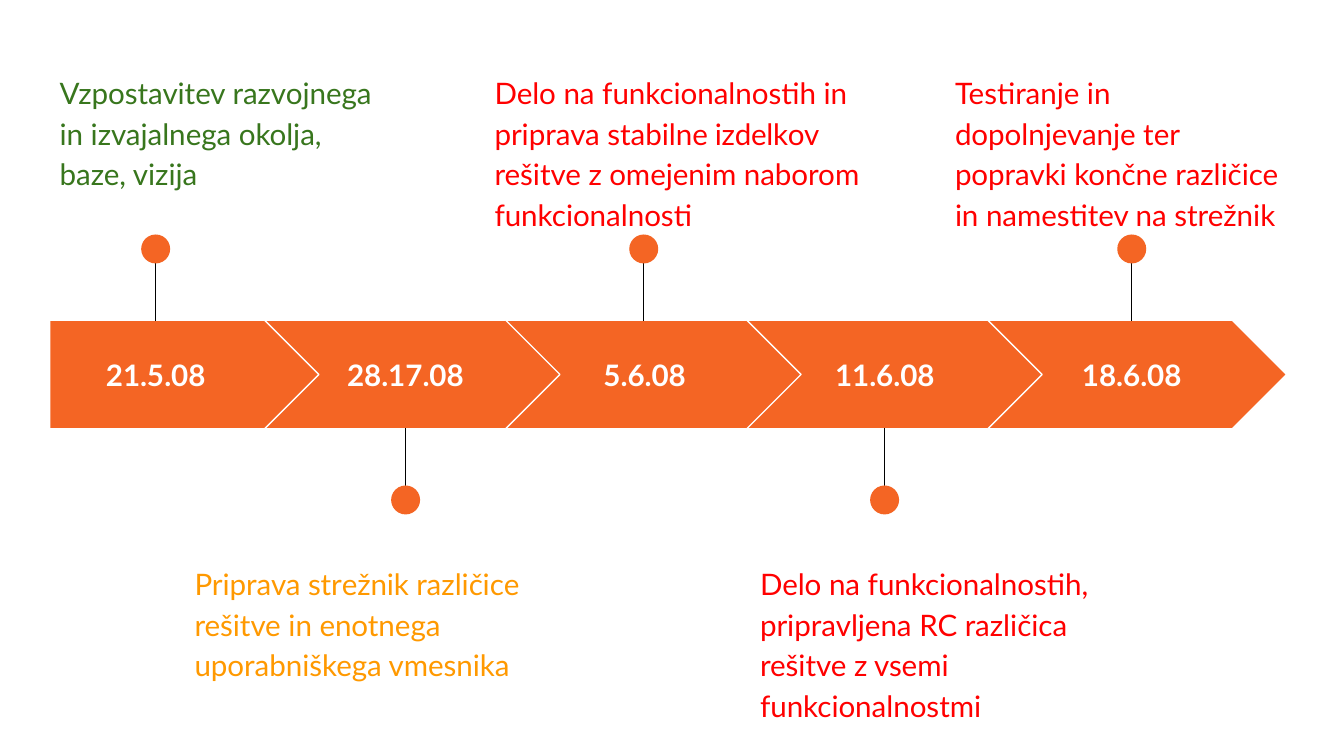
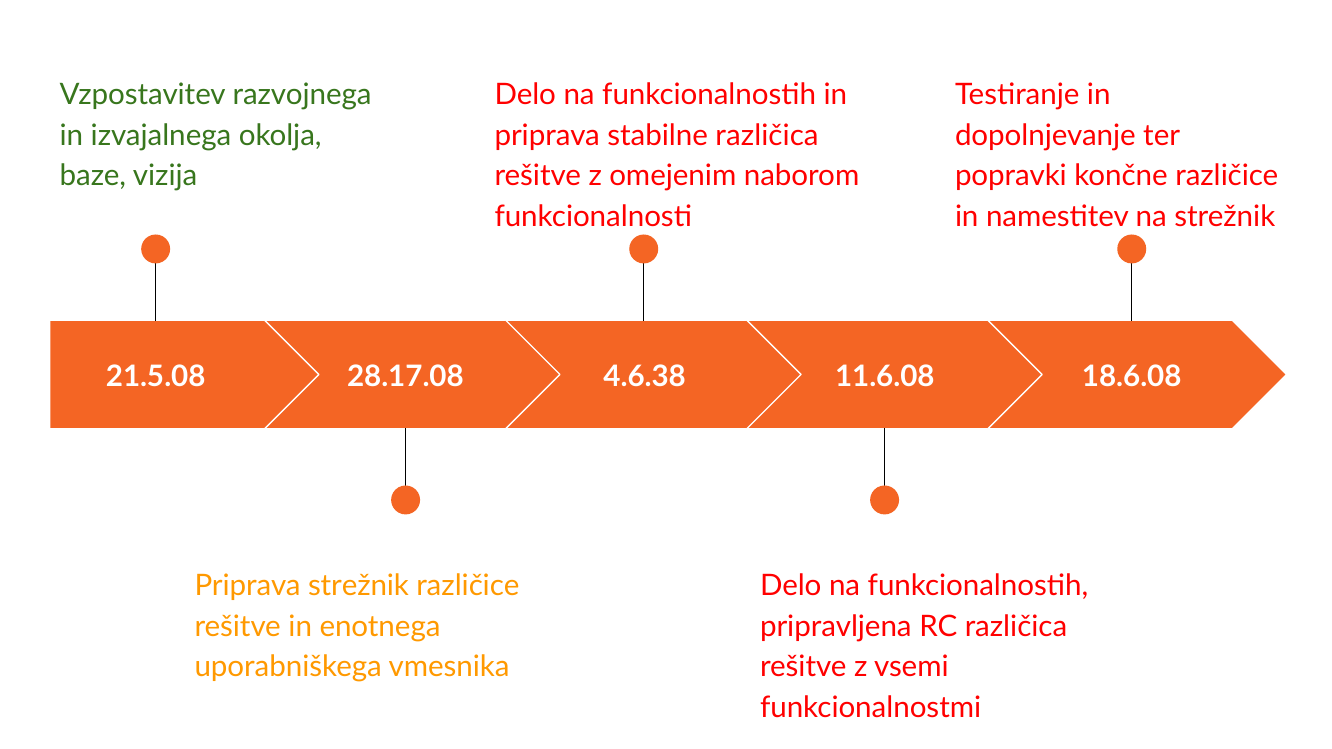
stabilne izdelkov: izdelkov -> različica (767, 135)
5.6.08: 5.6.08 -> 4.6.38 (645, 377)
